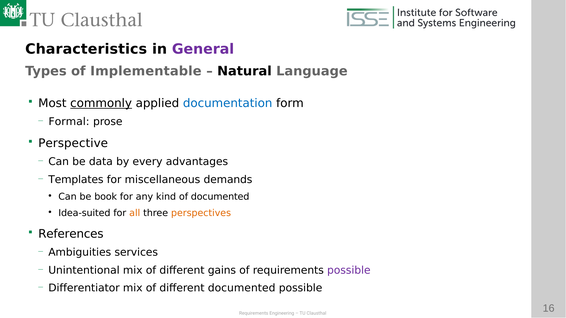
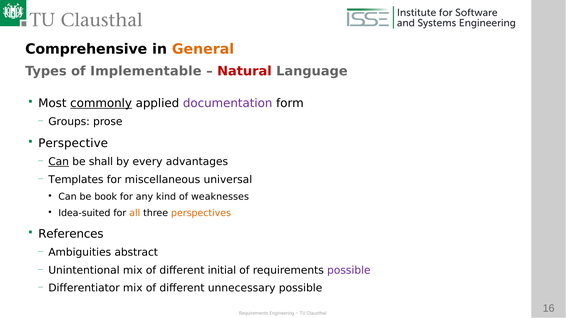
Characteristics: Characteristics -> Comprehensive (86, 49)
General colour: purple -> orange (203, 49)
Natural colour: black -> red (244, 71)
documentation colour: blue -> purple (228, 103)
Formal: Formal -> Groups (69, 122)
Can underline: none -> present (59, 162)
data: data -> shall (101, 162)
demands: demands -> universal (228, 180)
of documented: documented -> weaknesses (220, 197)
services: services -> abstract (136, 253)
gains: gains -> initial (222, 271)
different documented: documented -> unnecessary (242, 288)
